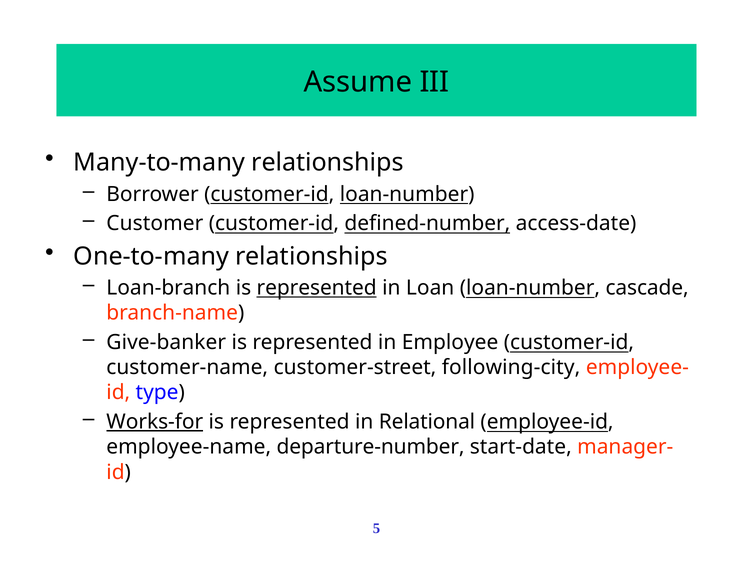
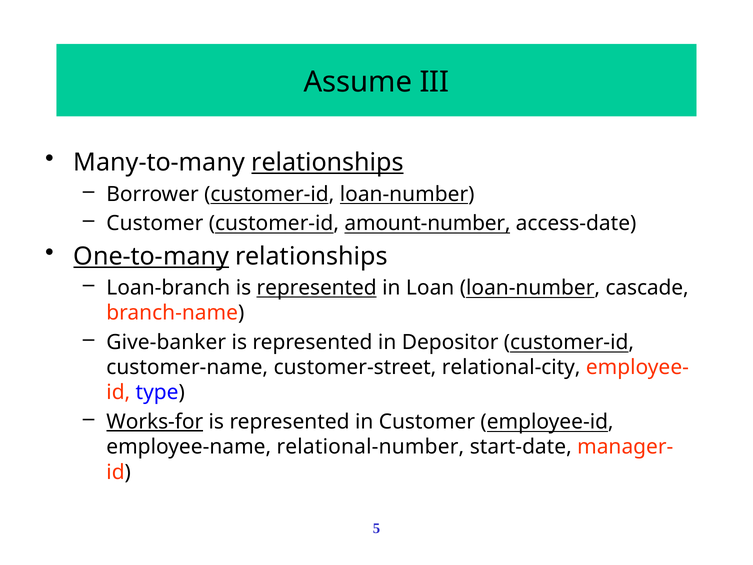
relationships underline: none -> present (327, 163)
defined-number: defined-number -> amount-number (427, 223)
One-to-many underline: none -> present (151, 256)
Employee: Employee -> Depositor (450, 342)
following-city: following-city -> relational-city (511, 367)
in Relational: Relational -> Customer (427, 422)
departure-number: departure-number -> relational-number (370, 447)
